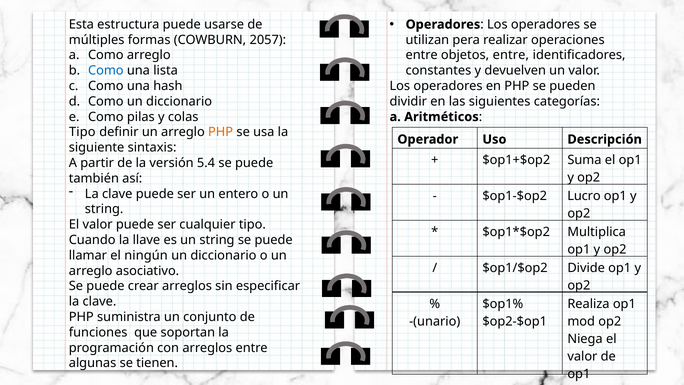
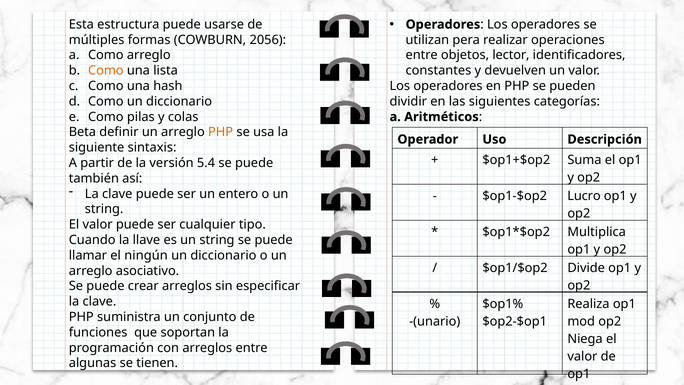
2057: 2057 -> 2056 (268, 40)
objetos entre: entre -> lector (511, 55)
Como colour: blue -> orange (106, 71)
Tipo: Tipo -> Beta (82, 132)
